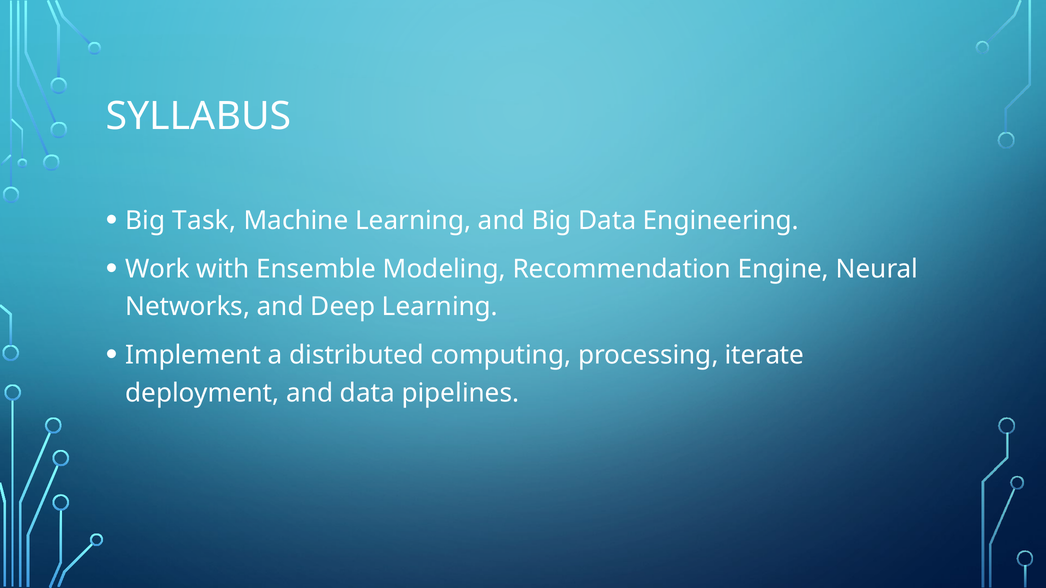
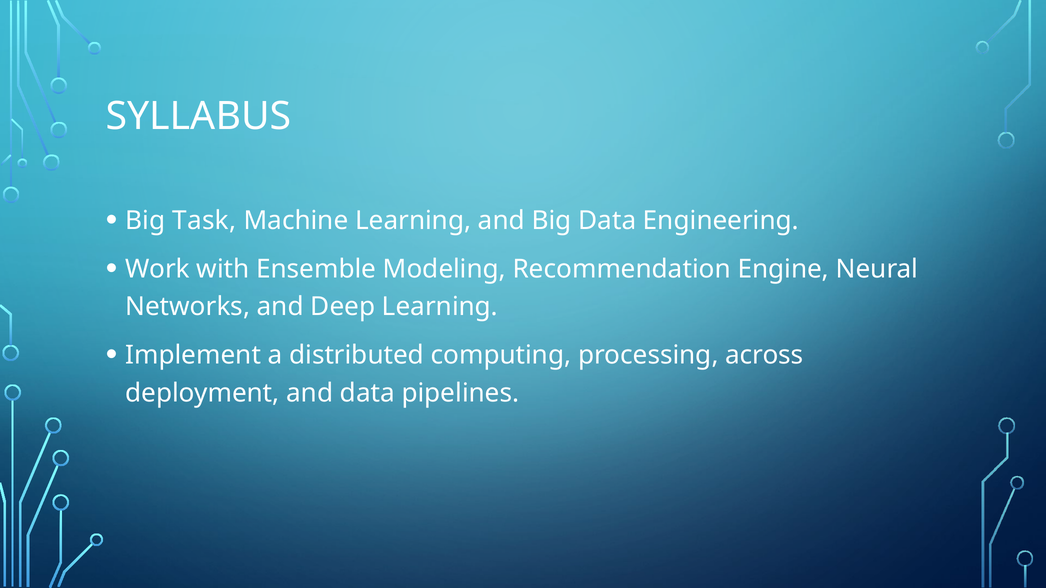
iterate: iterate -> across (764, 355)
